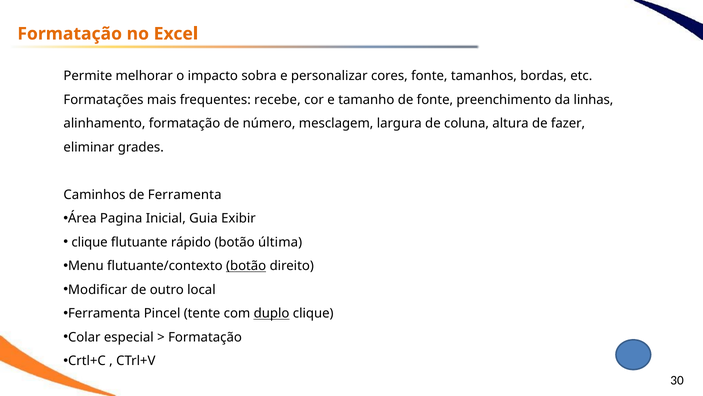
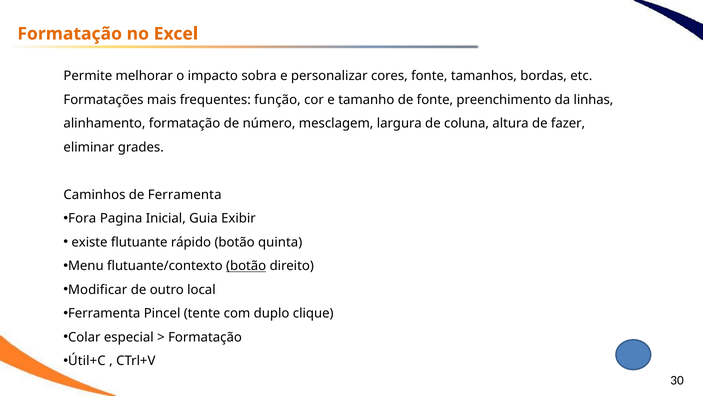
recebe: recebe -> função (277, 100)
Área: Área -> Fora (82, 218)
clique: clique -> existe (89, 242)
última: última -> quinta (280, 242)
duplo underline: present -> none (272, 313)
Crtl+C: Crtl+C -> Útil+C (87, 361)
